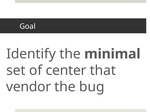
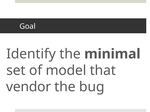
center: center -> model (66, 71)
